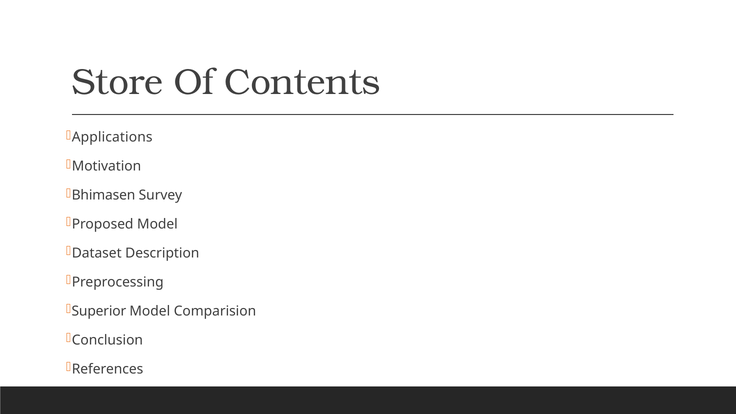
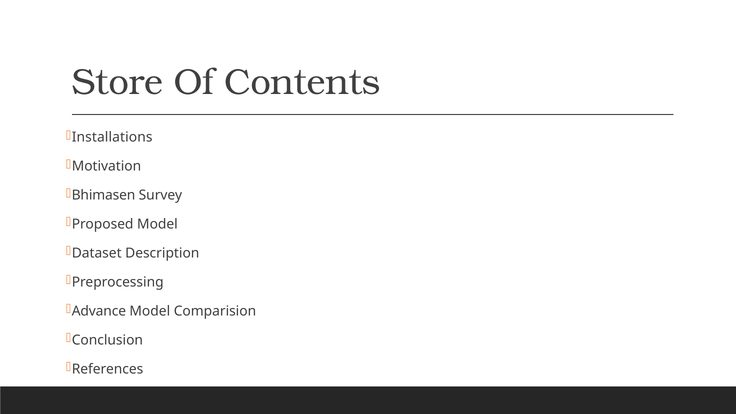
Applications: Applications -> Installations (112, 137)
Superior: Superior -> Advance (99, 311)
